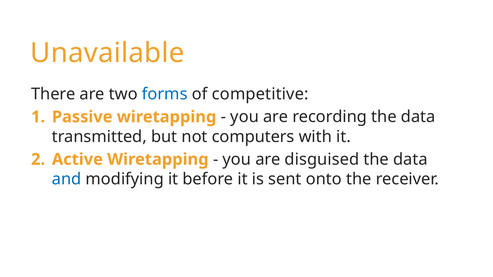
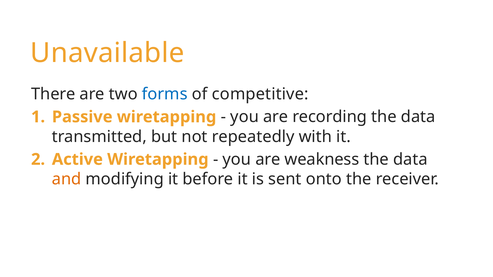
computers: computers -> repeatedly (253, 137)
disguised: disguised -> weakness (322, 160)
and colour: blue -> orange (67, 179)
